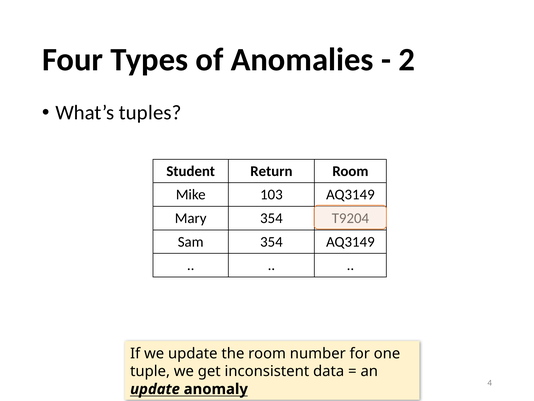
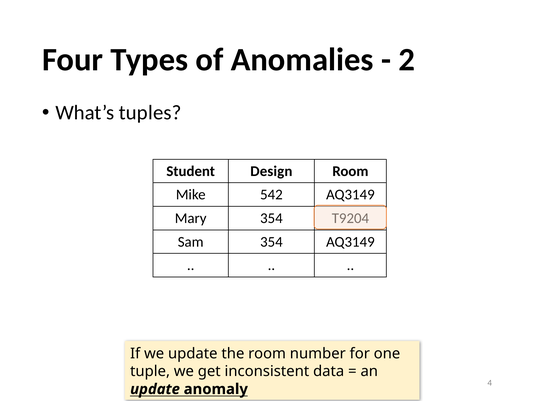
Return: Return -> Design (271, 171)
103: 103 -> 542 (271, 194)
